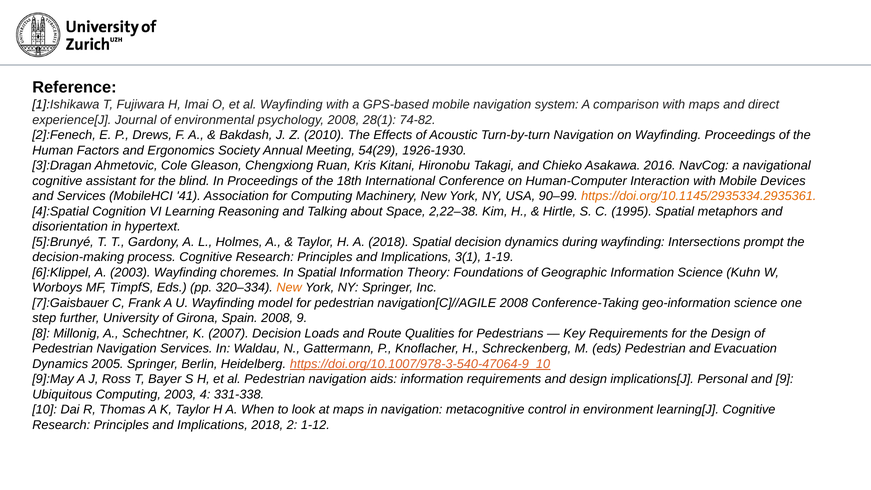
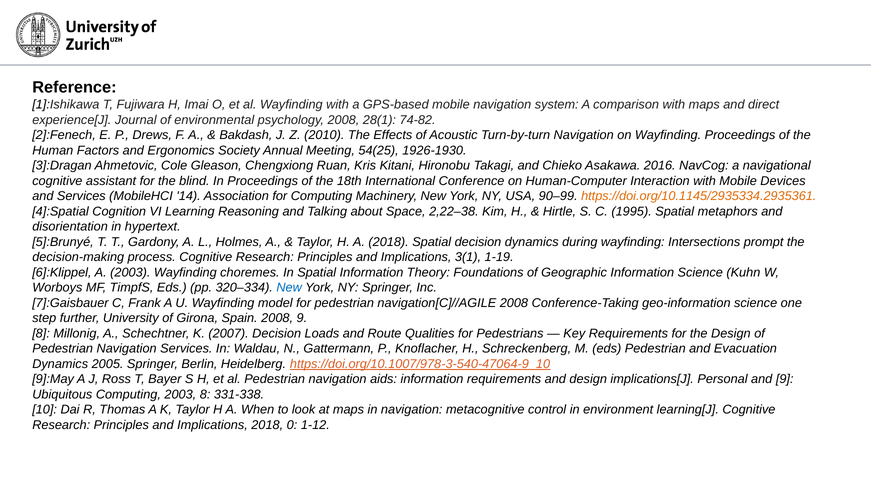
54(29: 54(29 -> 54(25 (379, 150)
41: 41 -> 14 (189, 196)
New colour: orange -> blue (289, 288)
2003 4: 4 -> 8 (205, 394)
2: 2 -> 0 (292, 425)
